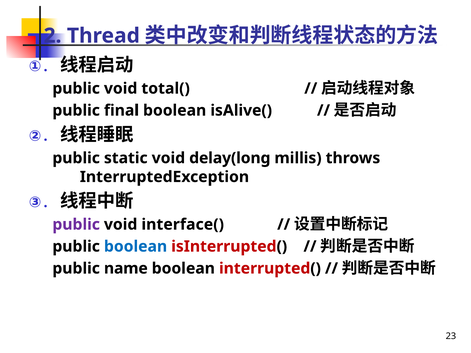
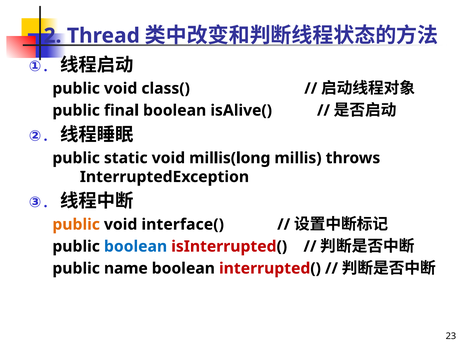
total(: total( -> class( (166, 89)
delay(long: delay(long -> millis(long (230, 158)
public colour: purple -> orange (76, 225)
